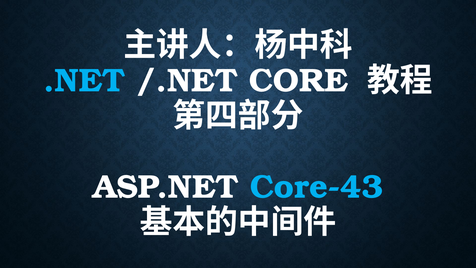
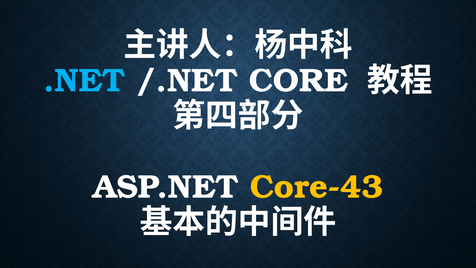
Core-43 colour: light blue -> yellow (316, 187)
